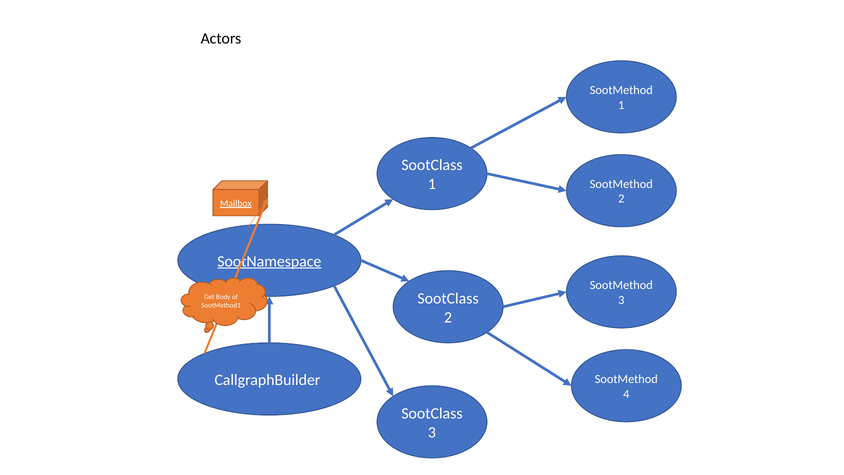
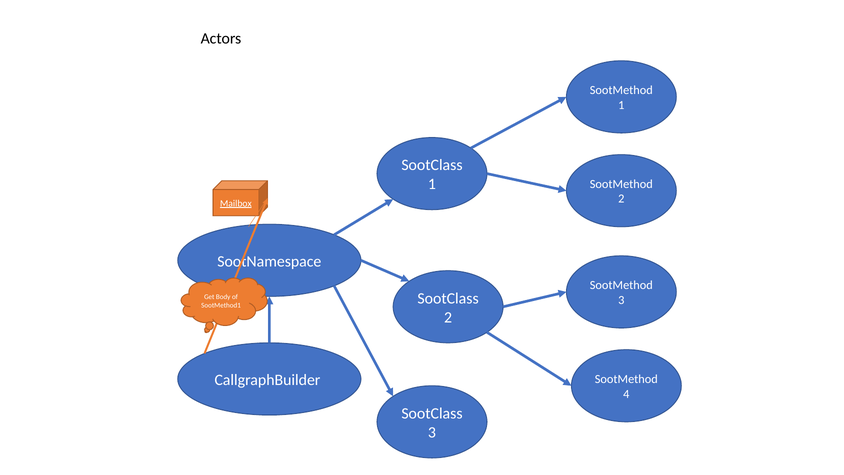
SootNamespace underline: present -> none (269, 261)
